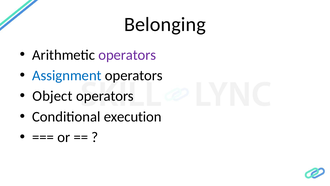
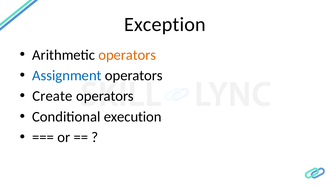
Belonging: Belonging -> Exception (165, 24)
operators colour: purple -> orange (127, 55)
Object: Object -> Create (52, 96)
